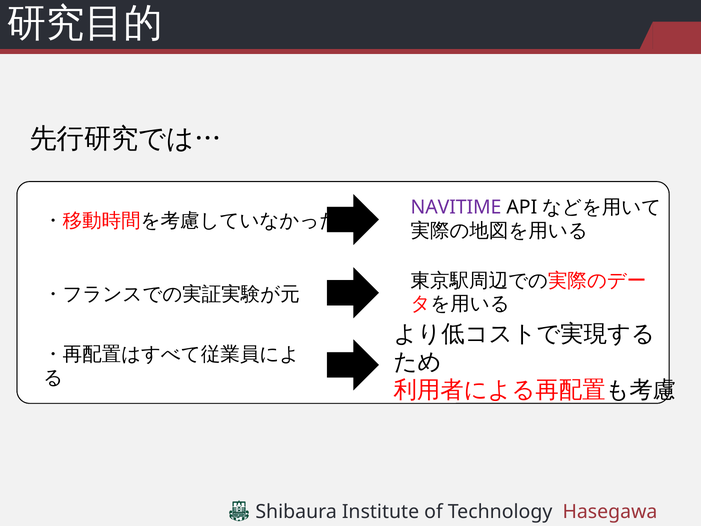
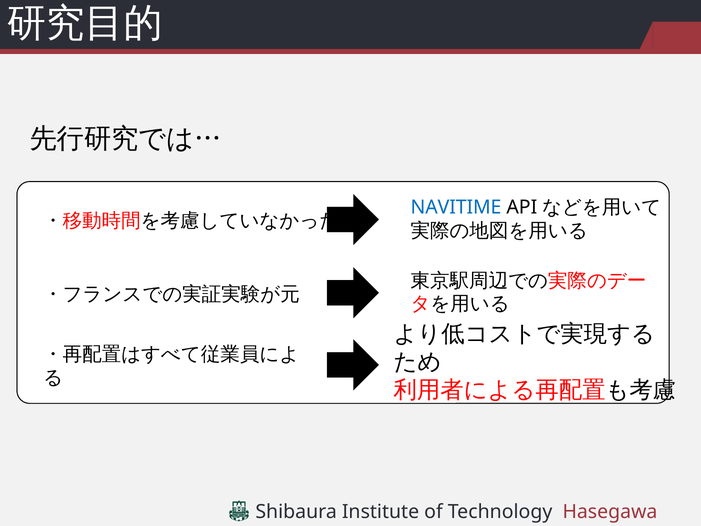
NAVITIME colour: purple -> blue (456, 207)
